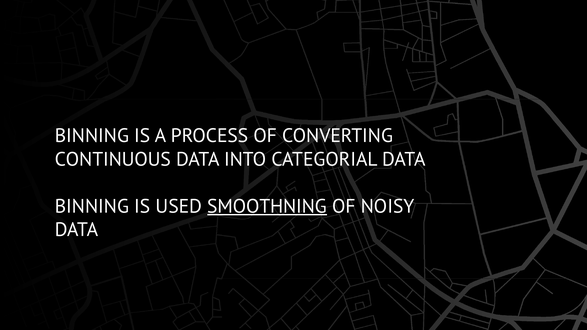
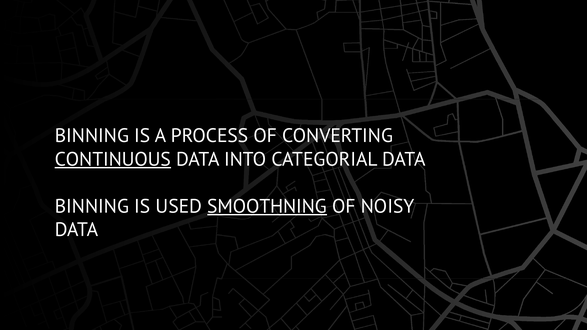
CONTINUOUS underline: none -> present (113, 159)
